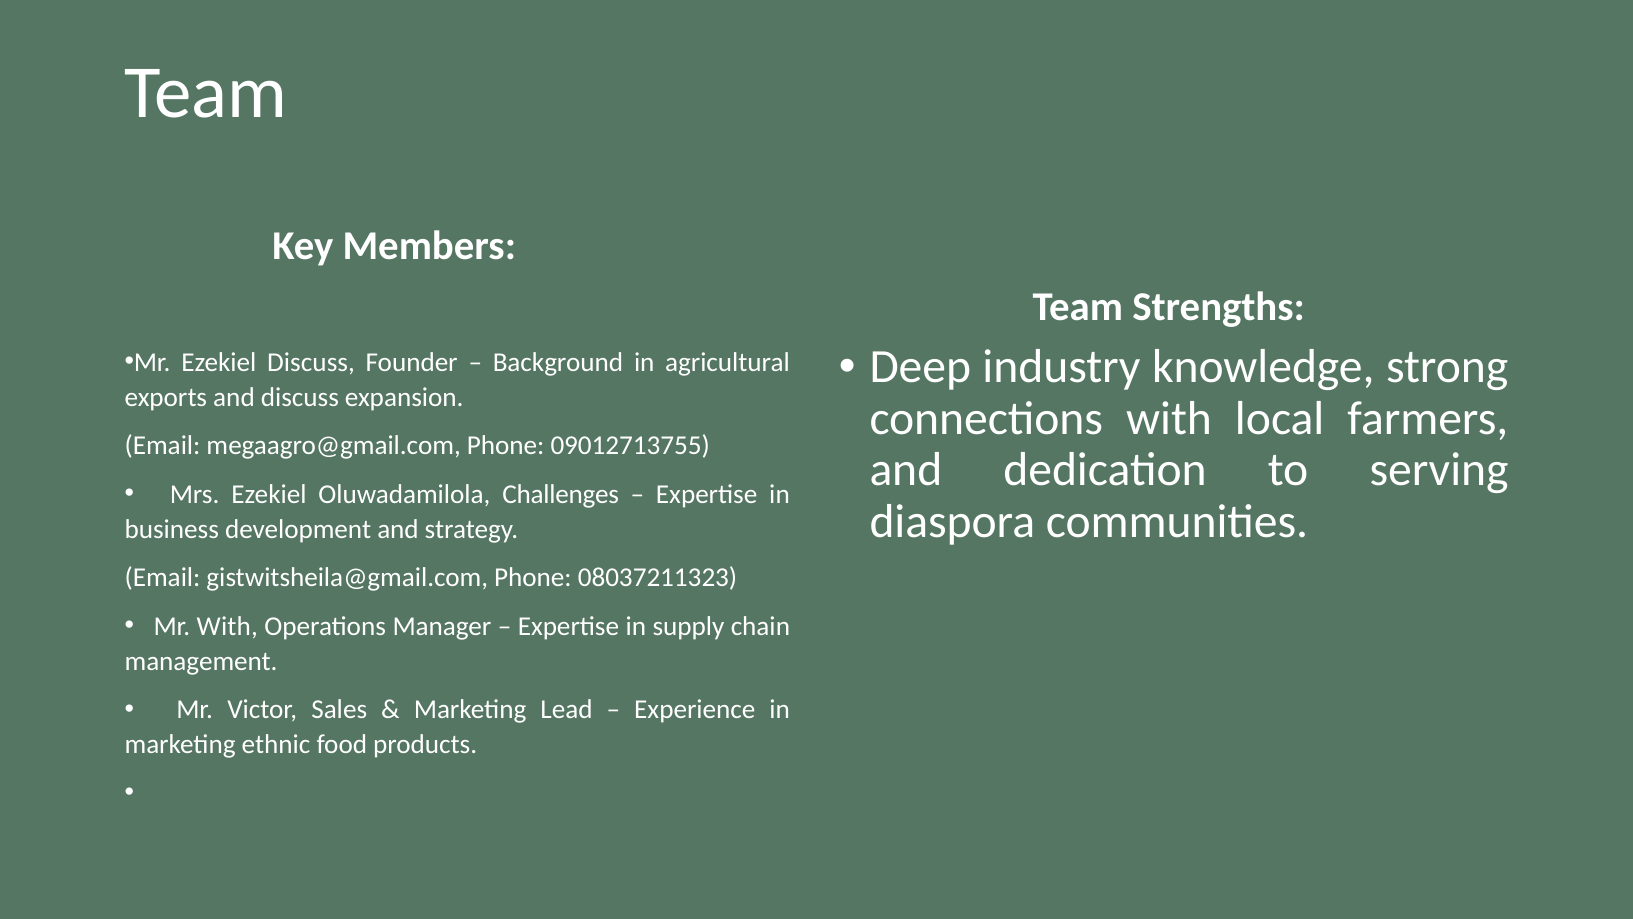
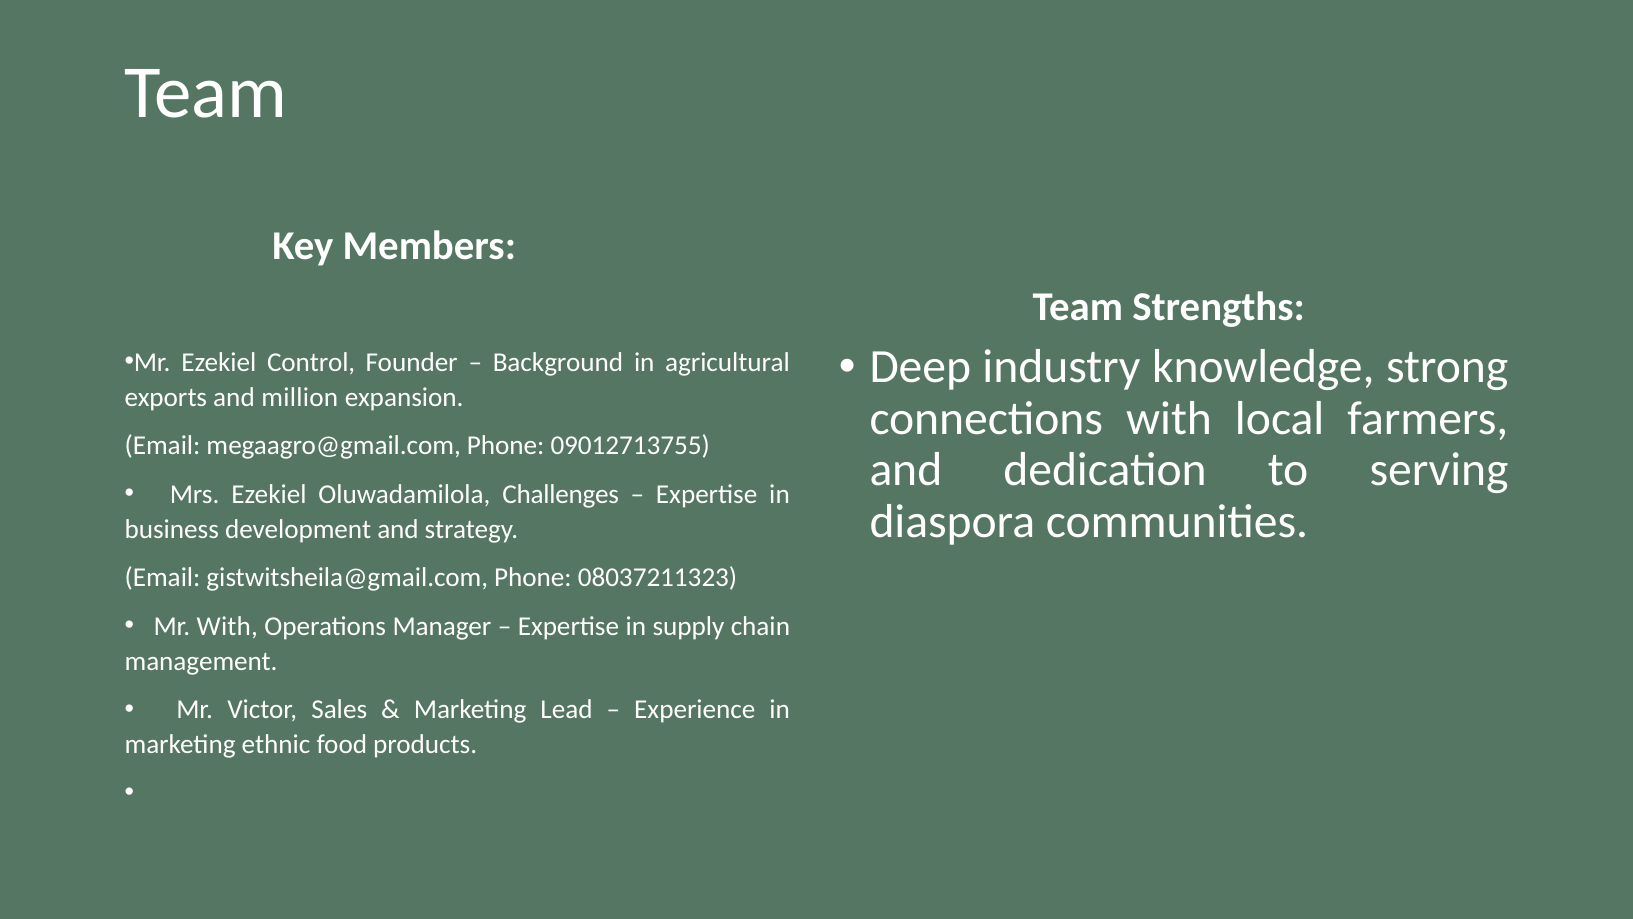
Ezekiel Discuss: Discuss -> Control (311, 362)
and discuss: discuss -> million (300, 397)
